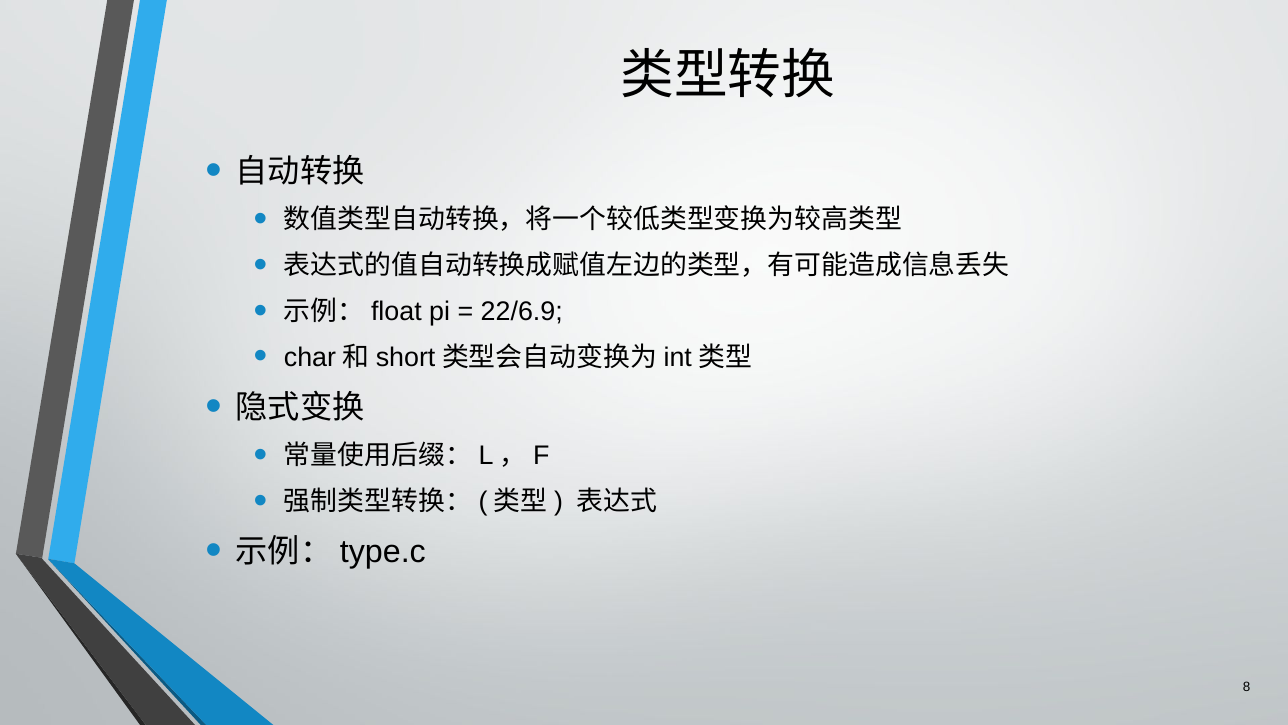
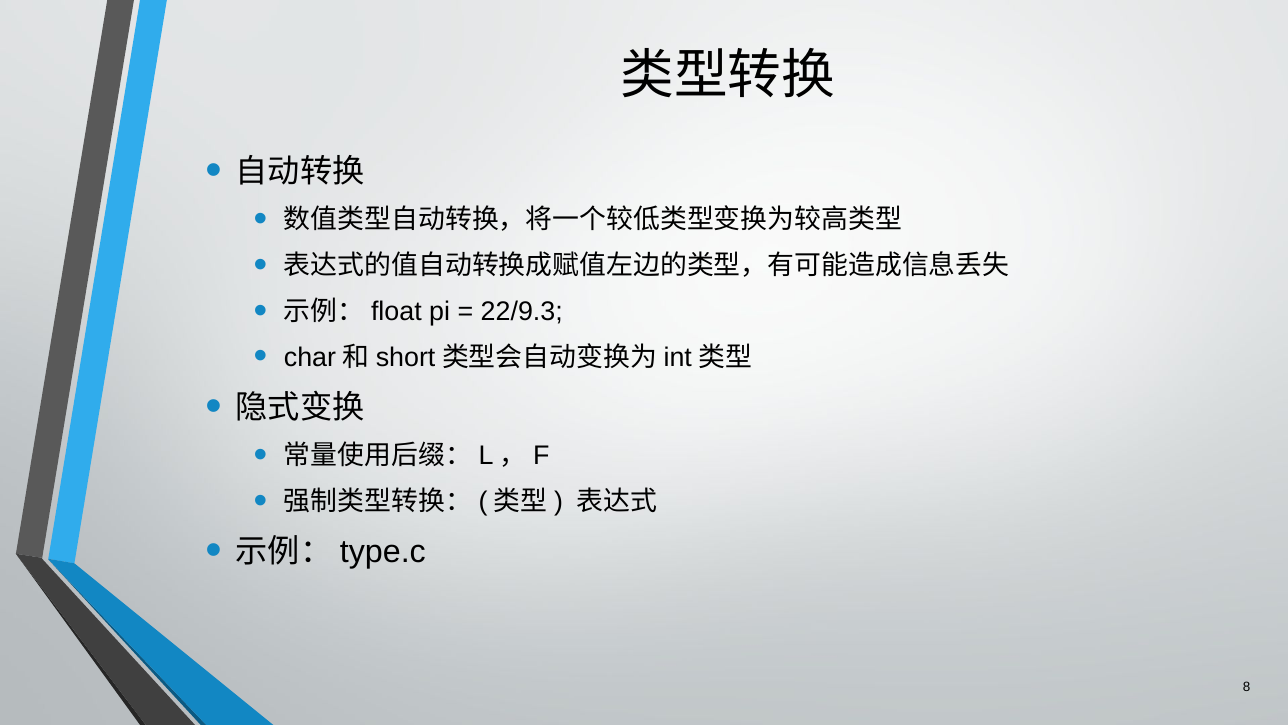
22/6.9: 22/6.9 -> 22/9.3 (522, 311)
